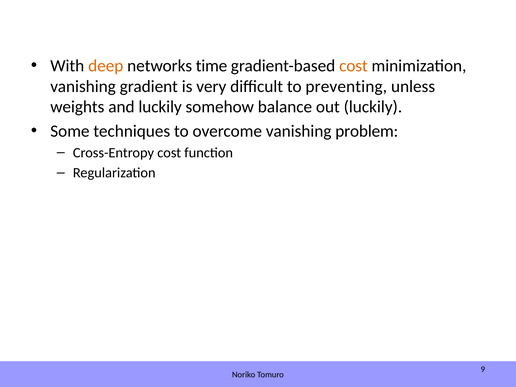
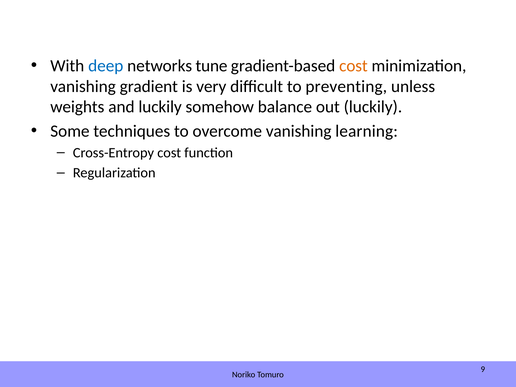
deep colour: orange -> blue (106, 66)
time: time -> tune (212, 66)
problem: problem -> learning (367, 131)
